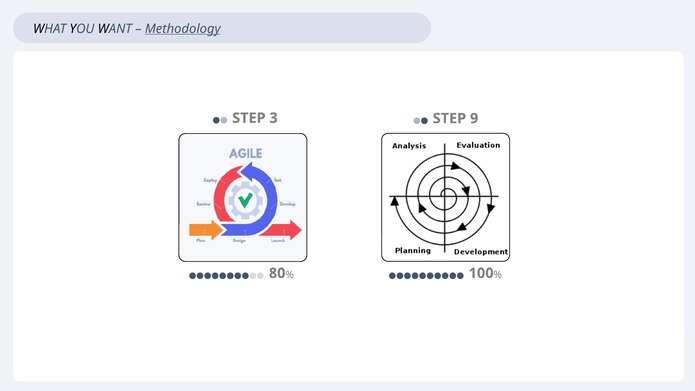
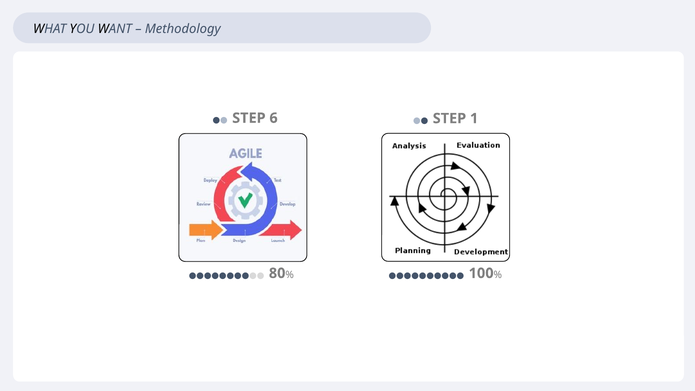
Methodology underline: present -> none (183, 29)
3: 3 -> 6 (274, 118)
9: 9 -> 1 (474, 118)
